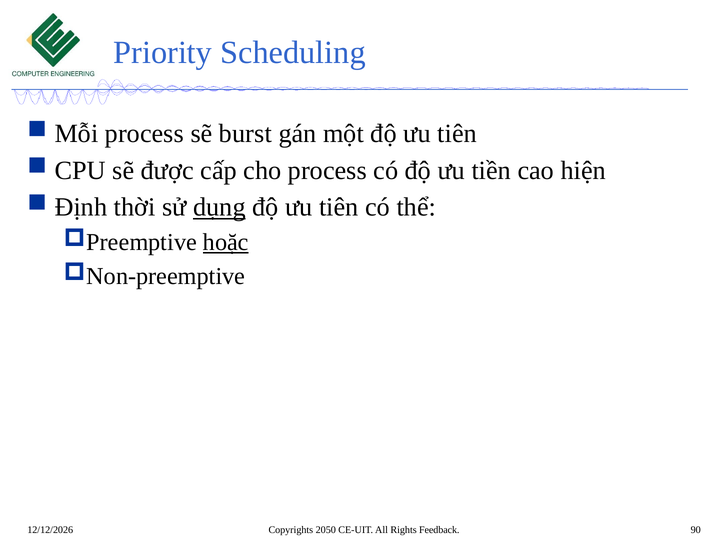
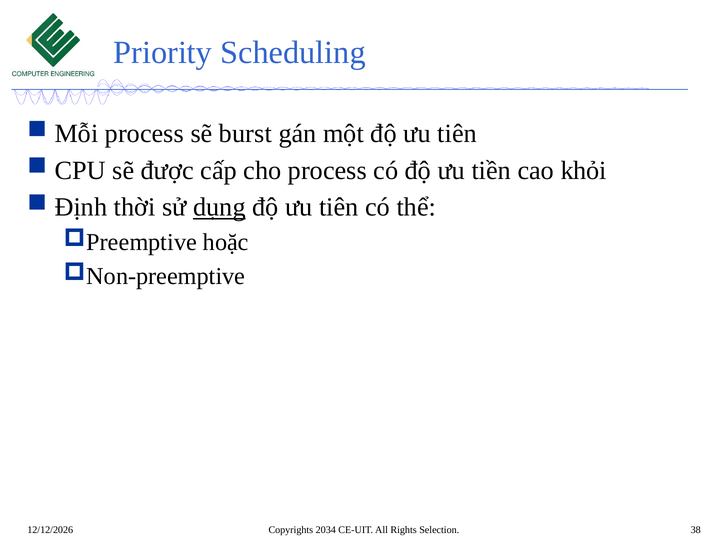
hiện: hiện -> khỏi (583, 170)
hoặc underline: present -> none (226, 242)
2050: 2050 -> 2034 (326, 530)
Feedback: Feedback -> Selection (439, 530)
90: 90 -> 38 (696, 530)
